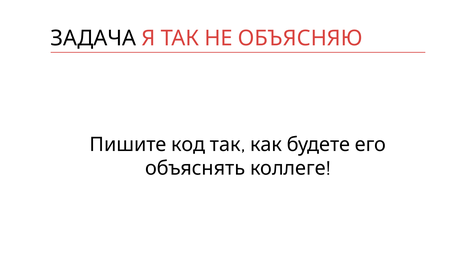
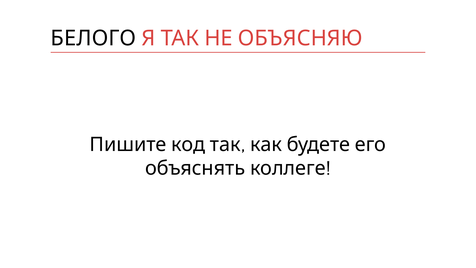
ЗАДАЧА: ЗАДАЧА -> БЕЛОГО (93, 38)
